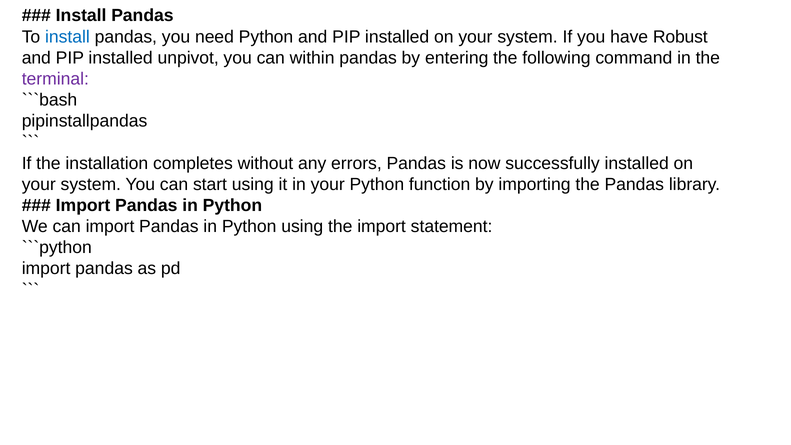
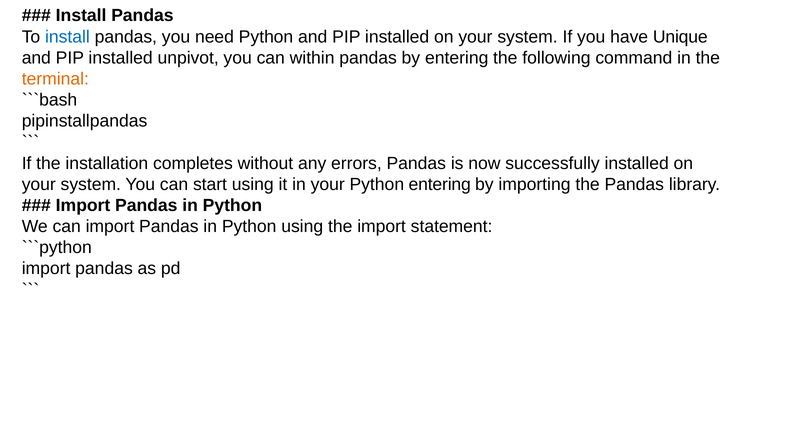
Robust: Robust -> Unique (680, 37)
terminal colour: purple -> orange (55, 79)
Python function: function -> entering (440, 184)
